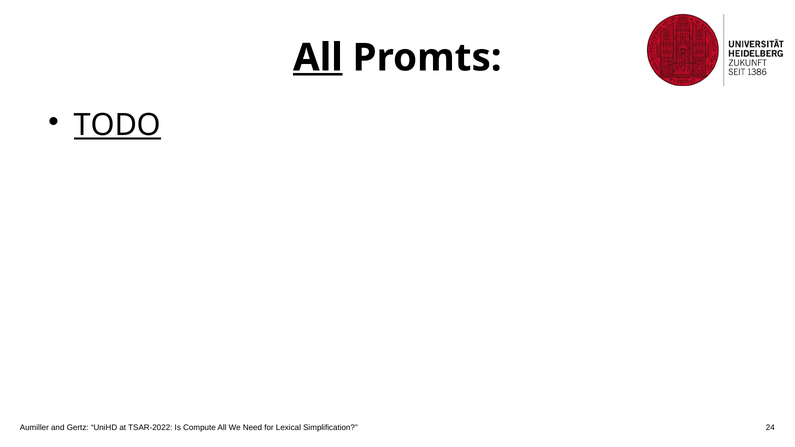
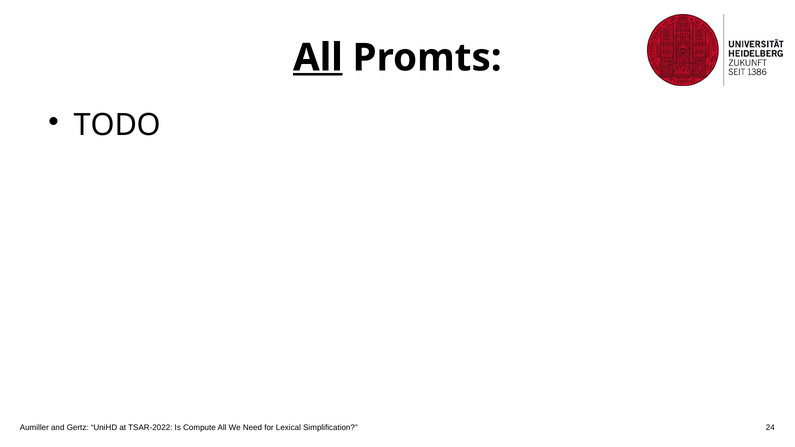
TODO underline: present -> none (117, 125)
